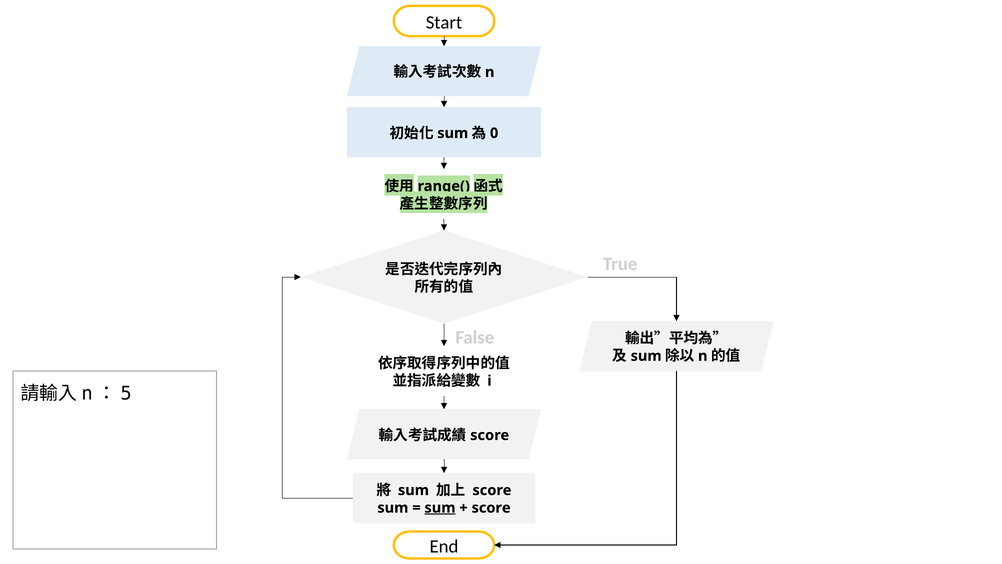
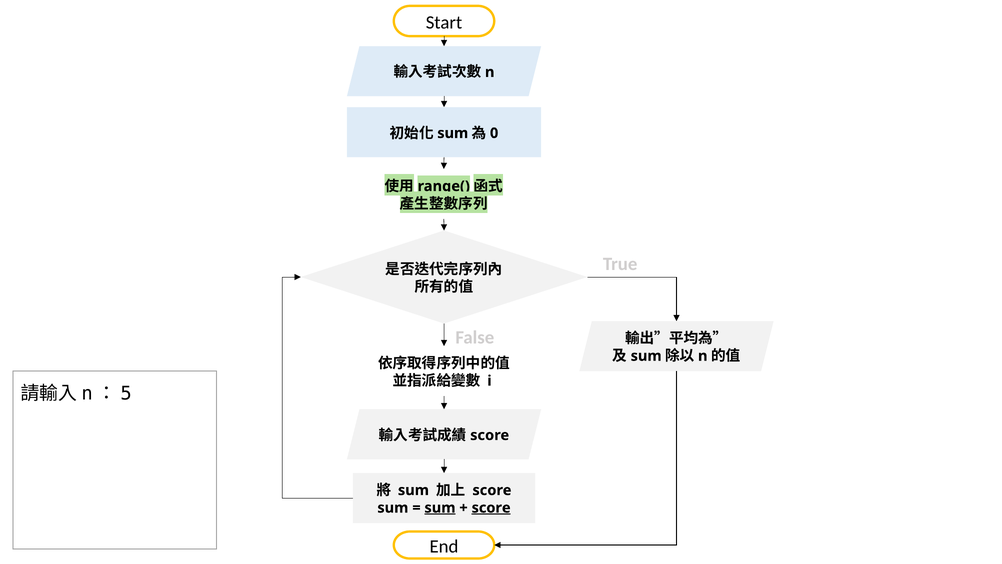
score underline: none -> present (491, 507)
